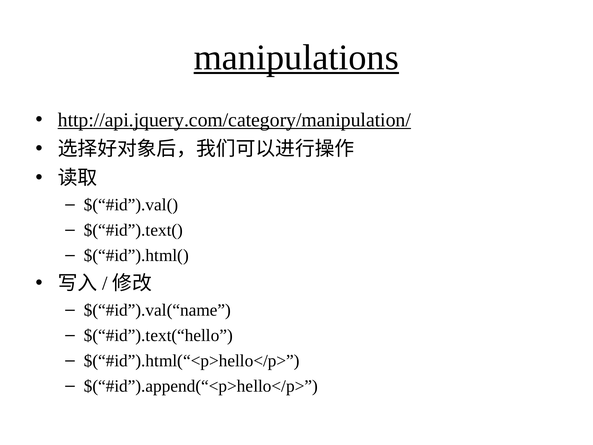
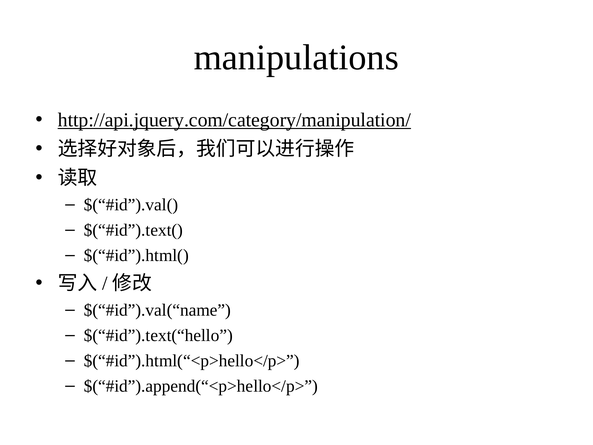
manipulations underline: present -> none (296, 57)
